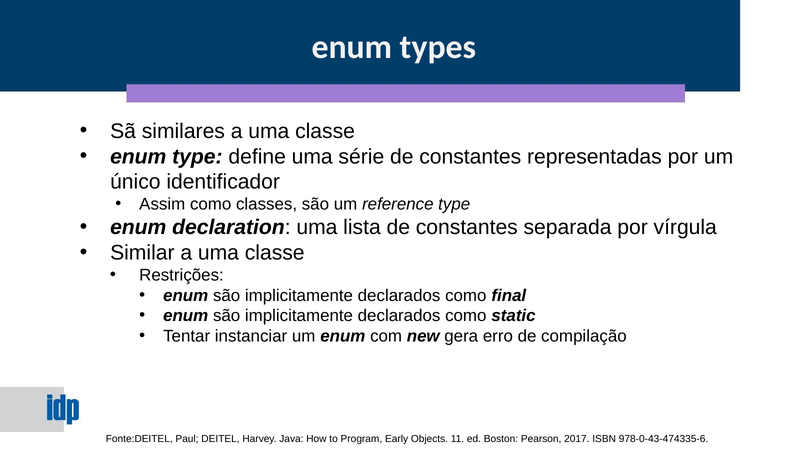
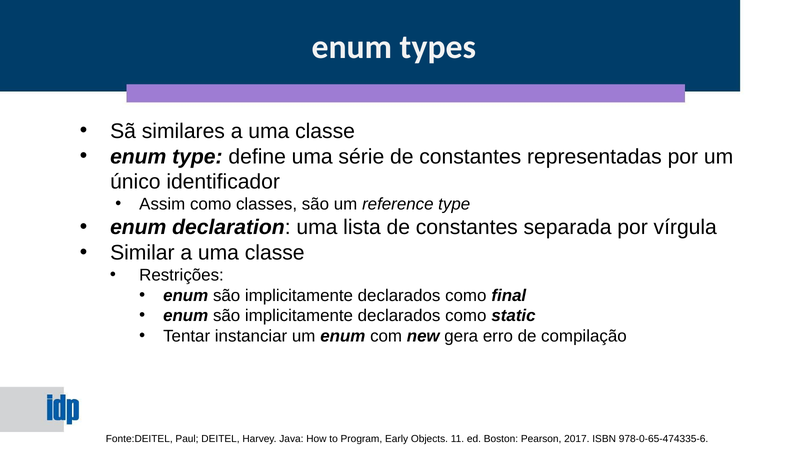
978-0-43-474335-6: 978-0-43-474335-6 -> 978-0-65-474335-6 (663, 439)
